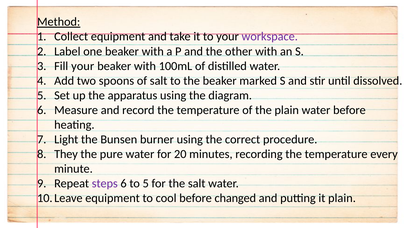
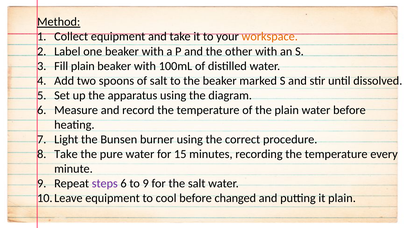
workspace colour: purple -> orange (270, 37)
Fill your: your -> plain (83, 66)
8 They: They -> Take (66, 154)
20: 20 -> 15 (180, 154)
to 5: 5 -> 9 (146, 183)
